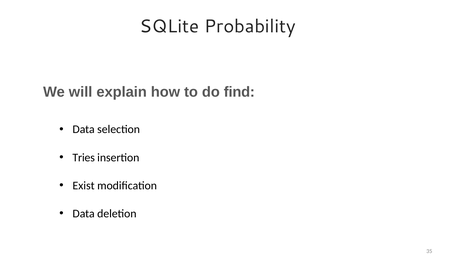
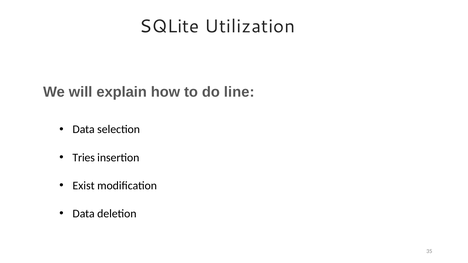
Probability: Probability -> Utilization (250, 27)
find: find -> line (239, 92)
